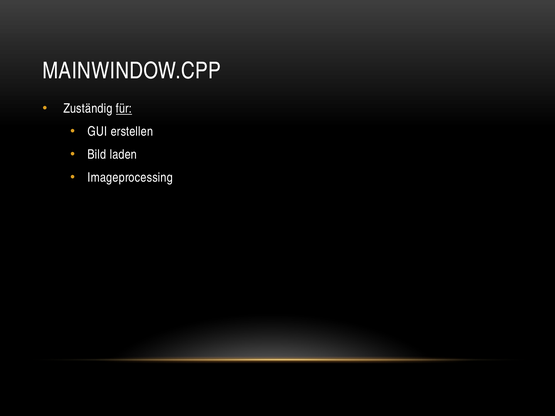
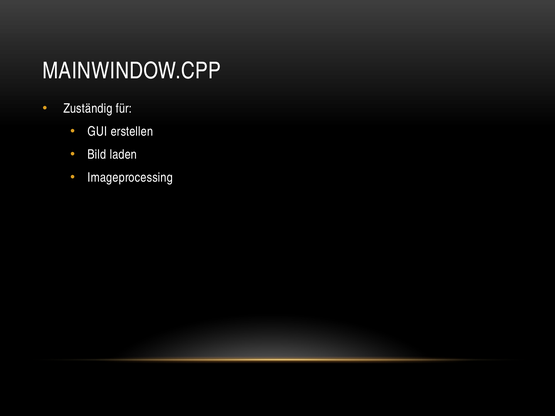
für underline: present -> none (124, 109)
